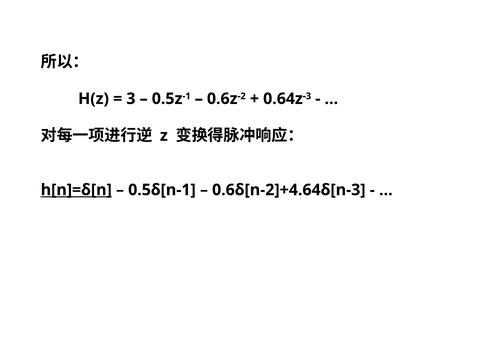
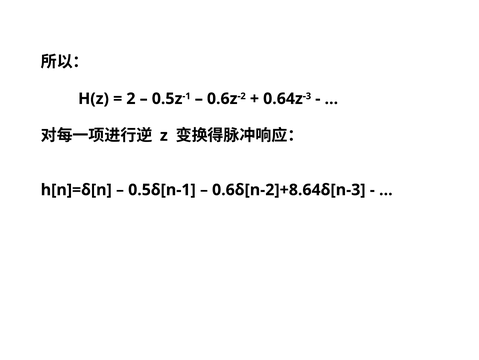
3: 3 -> 2 (131, 99)
h[n]=δ[n underline: present -> none (76, 189)
0.6δ[n-2]+4.64δ[n-3: 0.6δ[n-2]+4.64δ[n-3 -> 0.6δ[n-2]+8.64δ[n-3 (289, 189)
